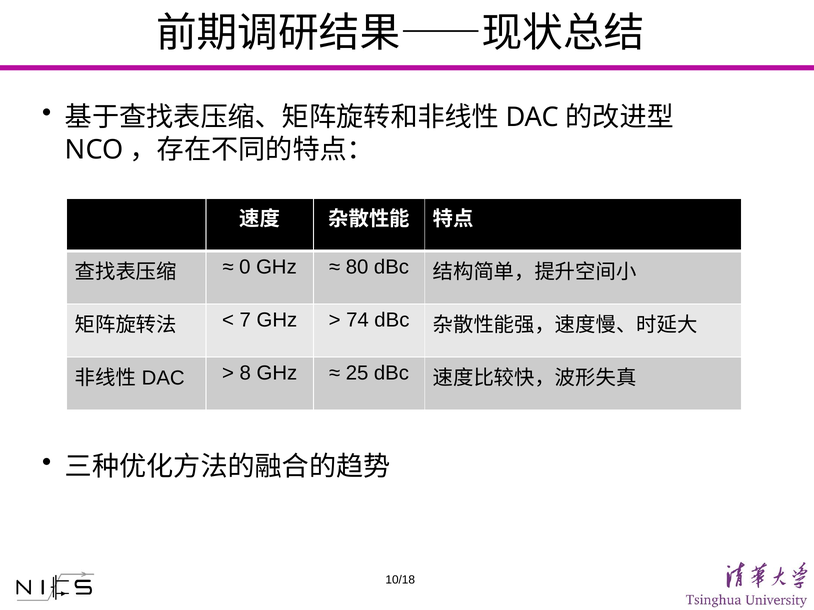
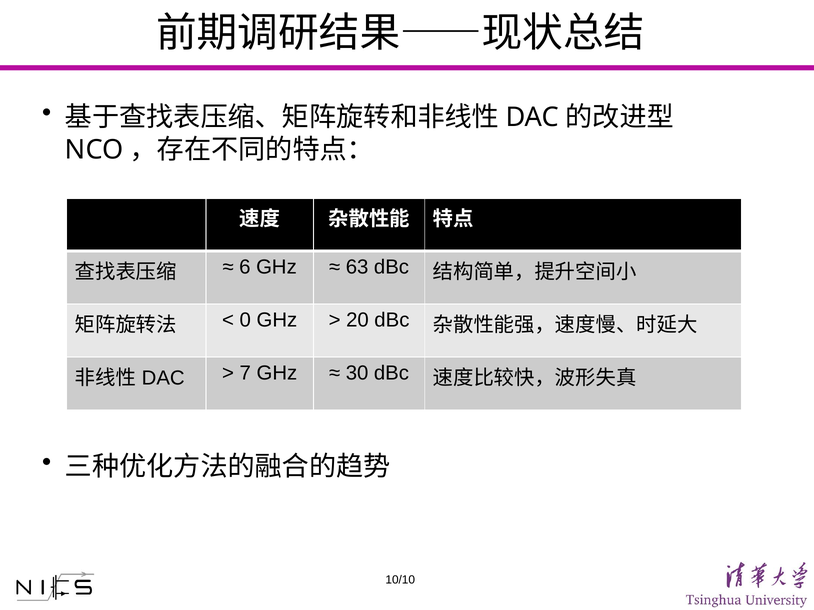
0: 0 -> 6 (245, 267)
80: 80 -> 63 (357, 267)
7: 7 -> 0 (245, 320)
74: 74 -> 20 (357, 320)
8: 8 -> 7 (245, 373)
25: 25 -> 30 (357, 373)
10/18: 10/18 -> 10/10 (400, 580)
